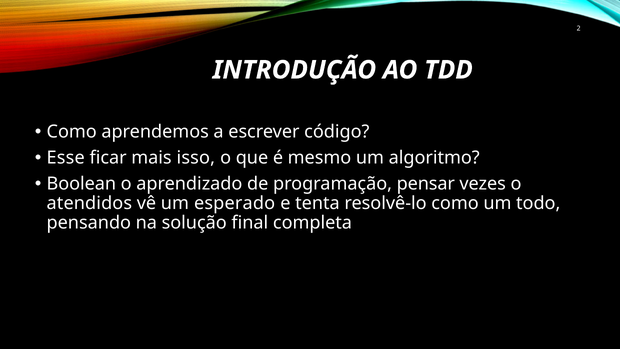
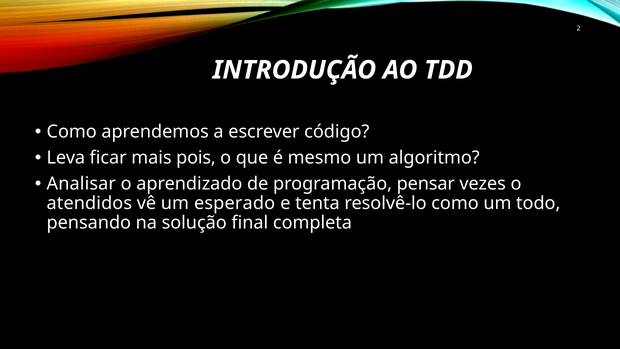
Esse: Esse -> Leva (66, 158)
isso: isso -> pois (196, 158)
Boolean: Boolean -> Analisar (81, 184)
